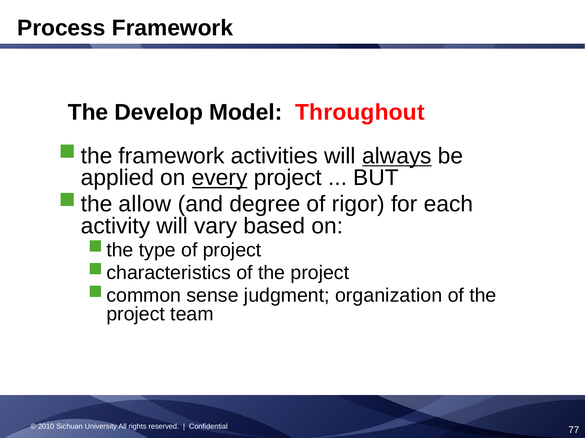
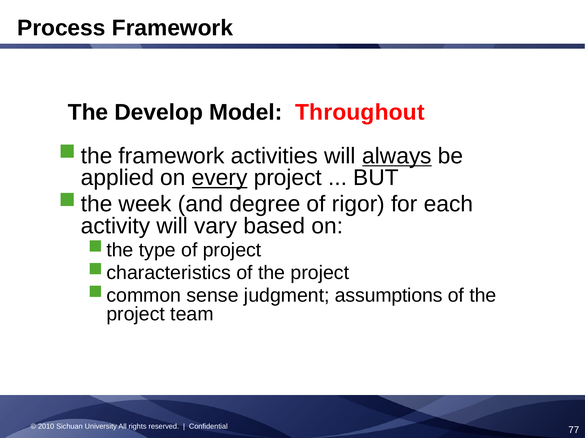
allow: allow -> week (145, 204)
organization: organization -> assumptions (389, 296)
